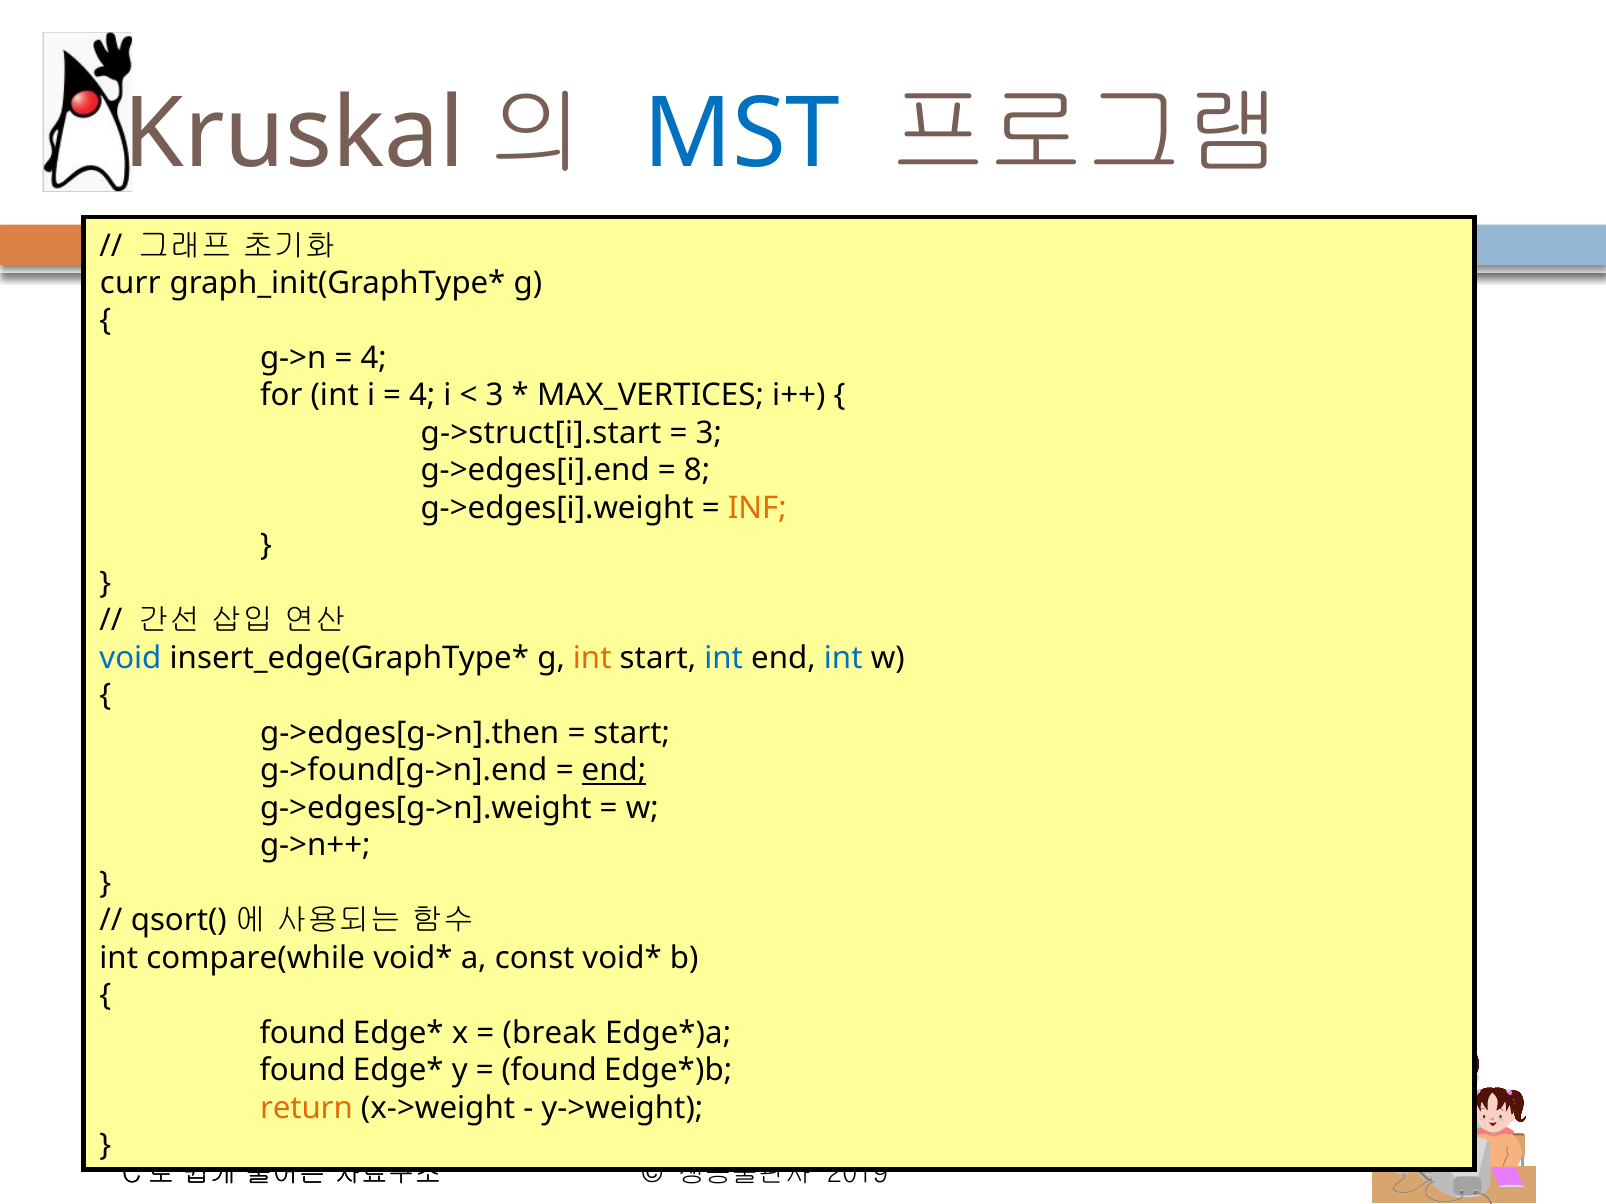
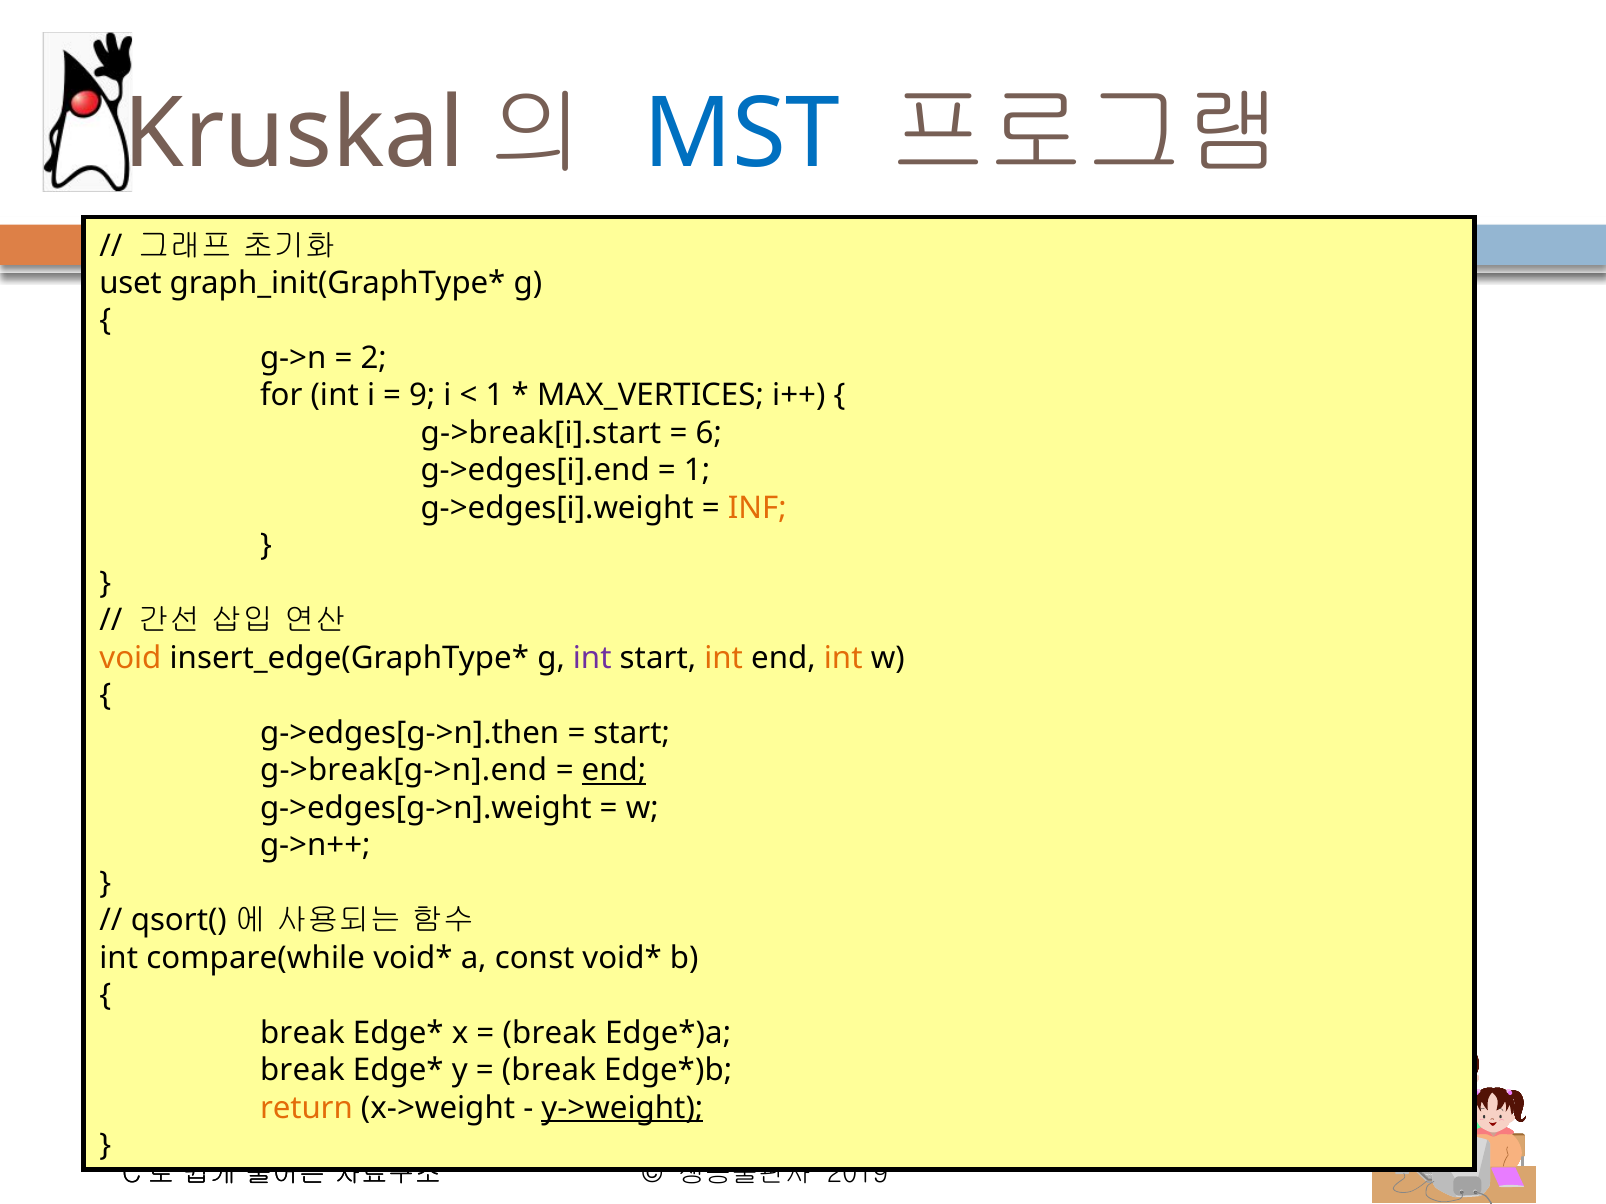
curr: curr -> uset (131, 283)
4: 4 -> 2 (374, 358)
4: 4 -> 9 (422, 396)
3: 3 -> 1 (495, 396)
g->struct[i].start: g->struct[i].start -> g->break[i].start (541, 433)
3: 3 -> 6 (709, 433)
8: 8 -> 1 (697, 471)
void colour: blue -> orange (130, 658)
int colour: orange -> purple (592, 658)
int colour: blue -> orange (724, 658)
int colour: blue -> orange (843, 658)
g->found[g->n].end: g->found[g->n].end -> g->break[g->n].end (404, 771)
found: found -> break (302, 1033)
found: found -> break (302, 1071)
found: found -> break (549, 1071)
y->weight underline: none -> present (622, 1108)
